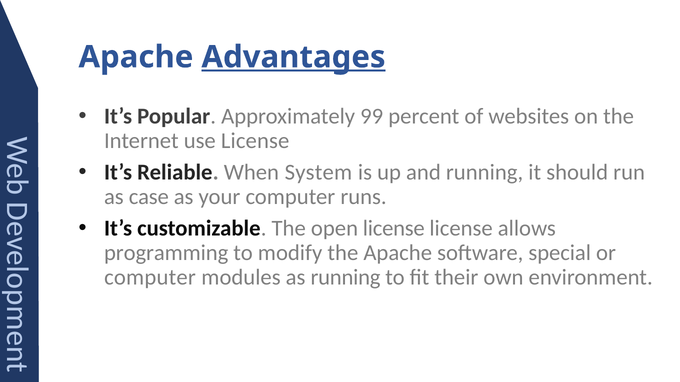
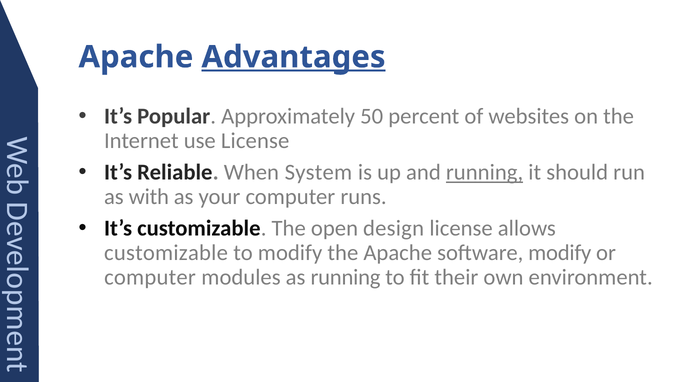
99: 99 -> 50 (372, 116)
running underline: none -> present (485, 173)
case: case -> with (149, 197)
open license: license -> design (394, 229)
programming: programming -> customizable (166, 253)
software special: special -> modify (560, 253)
